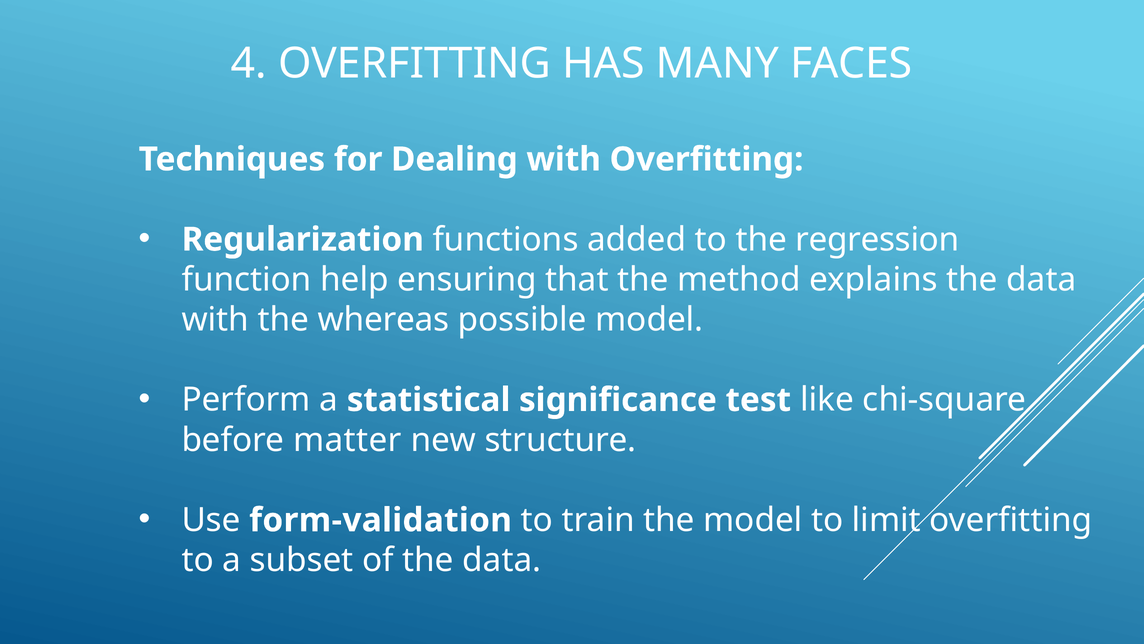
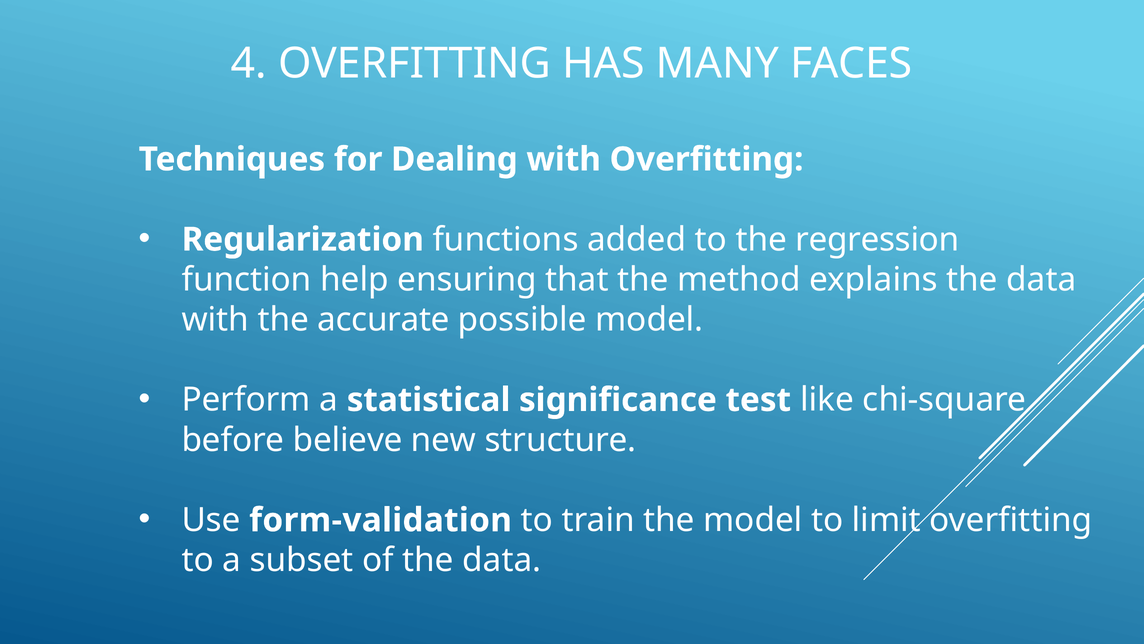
whereas: whereas -> accurate (384, 320)
matter: matter -> believe (348, 440)
